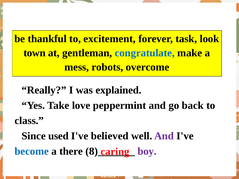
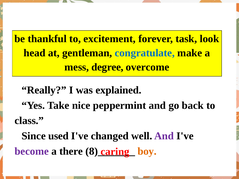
town: town -> head (35, 53)
robots: robots -> degree (107, 67)
love: love -> nice (81, 105)
believed: believed -> changed (110, 136)
become colour: blue -> purple (32, 151)
boy colour: purple -> orange (147, 151)
